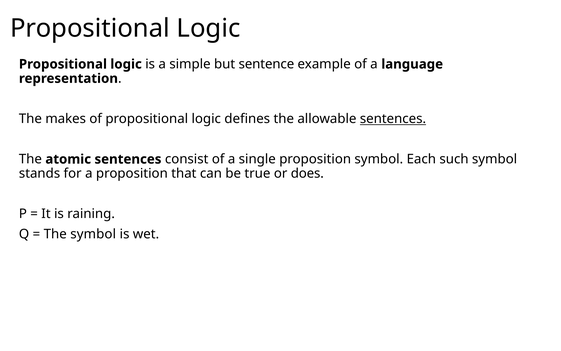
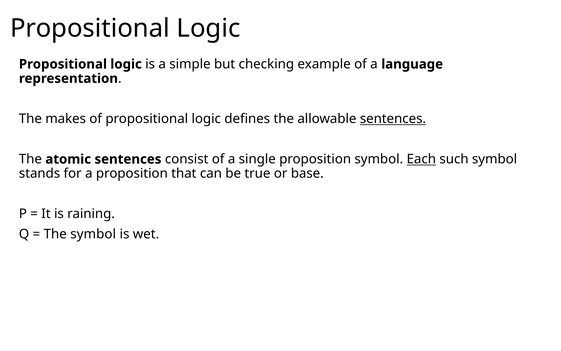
sentence: sentence -> checking (266, 64)
Each underline: none -> present (421, 159)
does: does -> base (307, 173)
